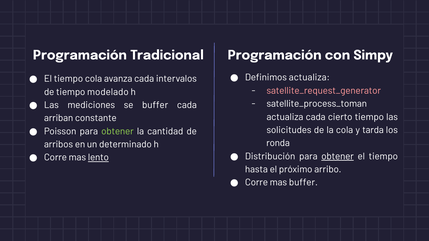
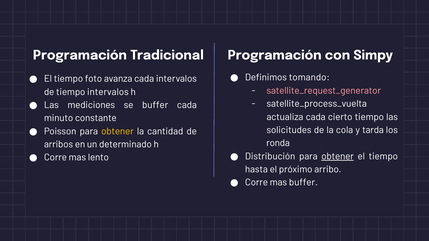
Definimos actualiza: actualiza -> tomando (309, 78)
tiempo cola: cola -> foto (94, 79)
tiempo modelado: modelado -> intervalos (108, 92)
satellite_process_toman: satellite_process_toman -> satellite_process_vuelta (317, 104)
arriban: arriban -> minuto (59, 118)
obtener colour: light green -> yellow (117, 131)
lento underline: present -> none (98, 158)
